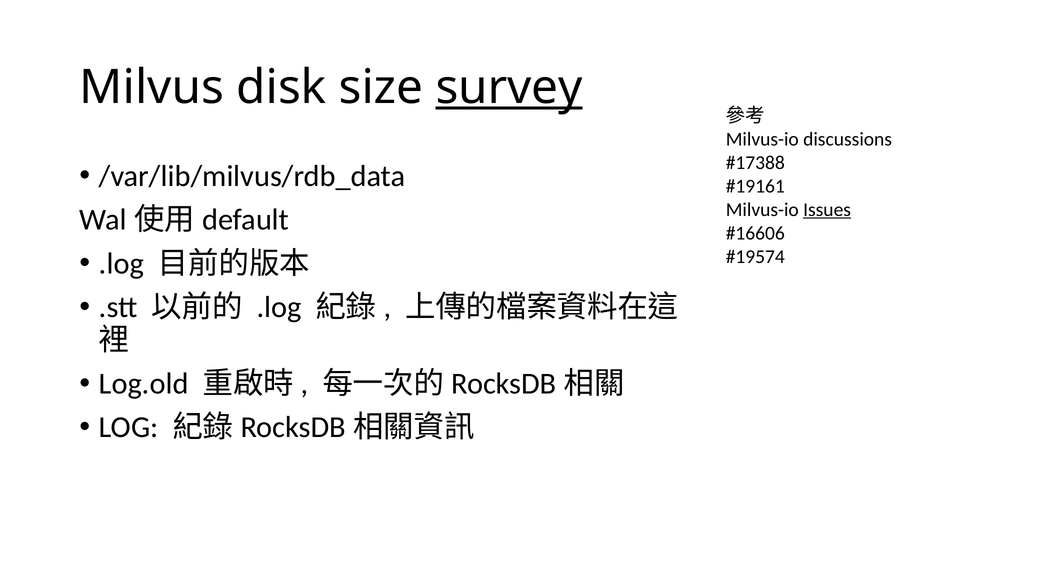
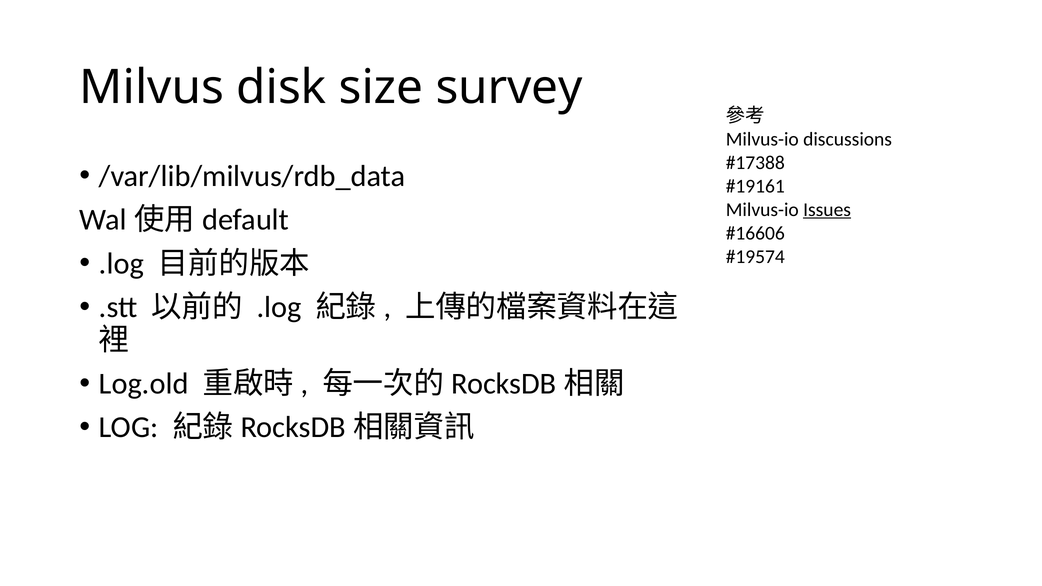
survey underline: present -> none (509, 88)
